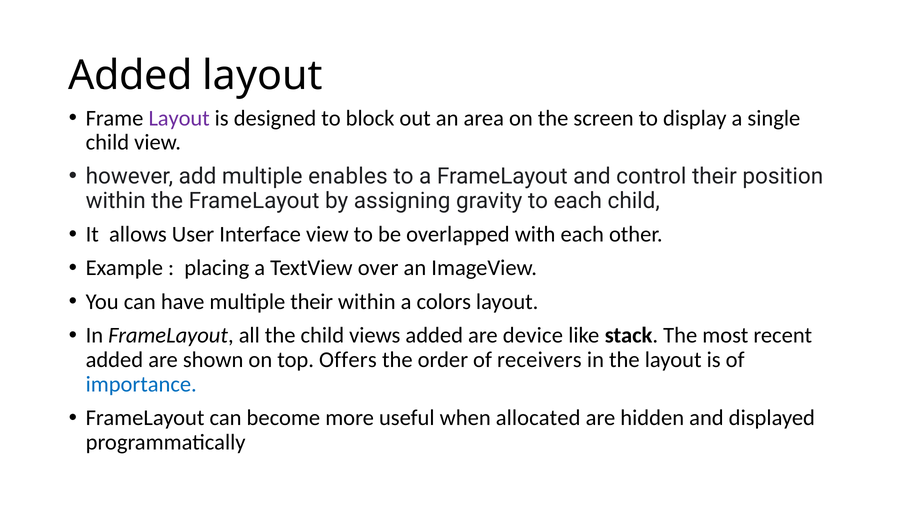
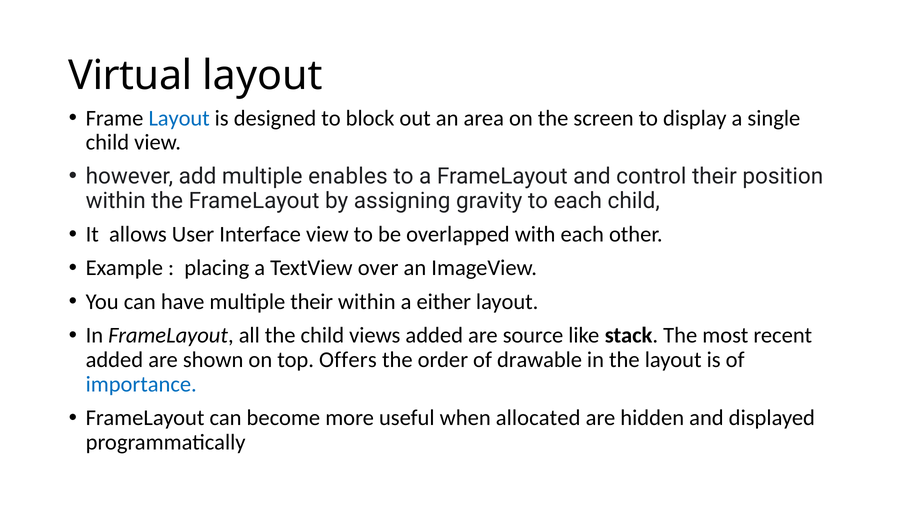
Added: Added -> Virtual (130, 76)
Layout colour: purple -> blue (179, 118)
colors: colors -> either (444, 302)
device: device -> source (533, 336)
receivers: receivers -> drawable (539, 360)
